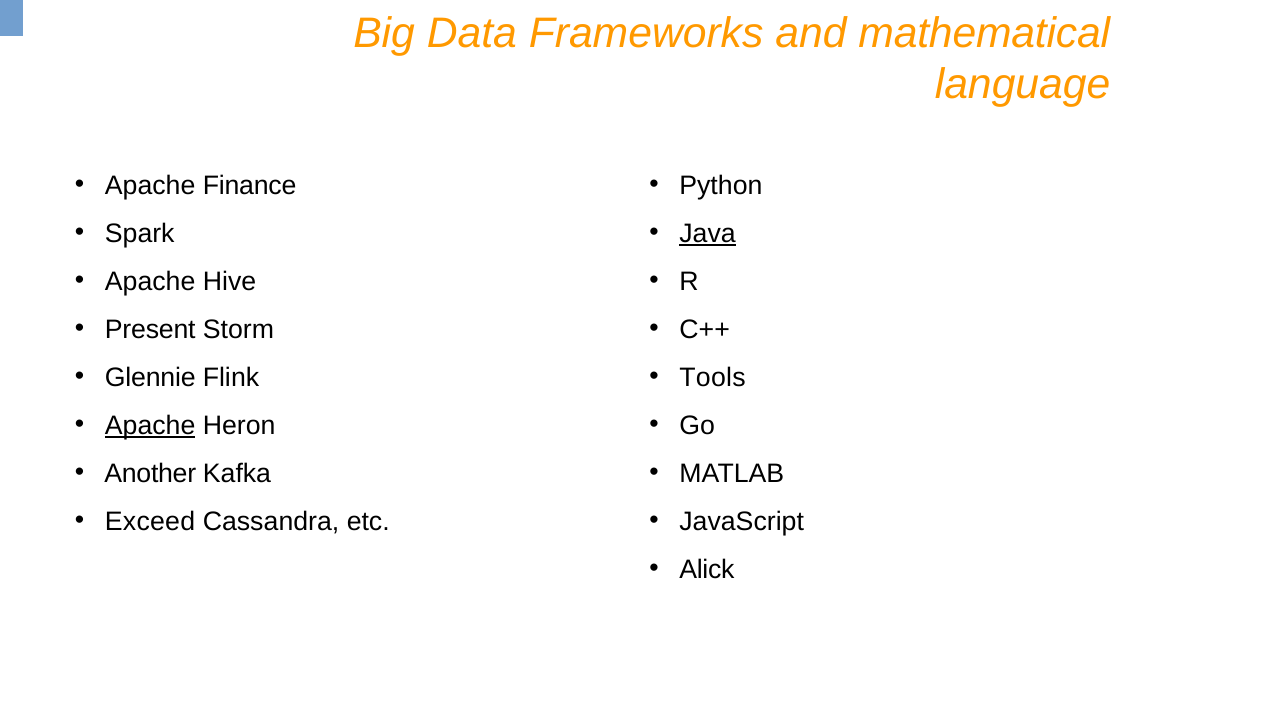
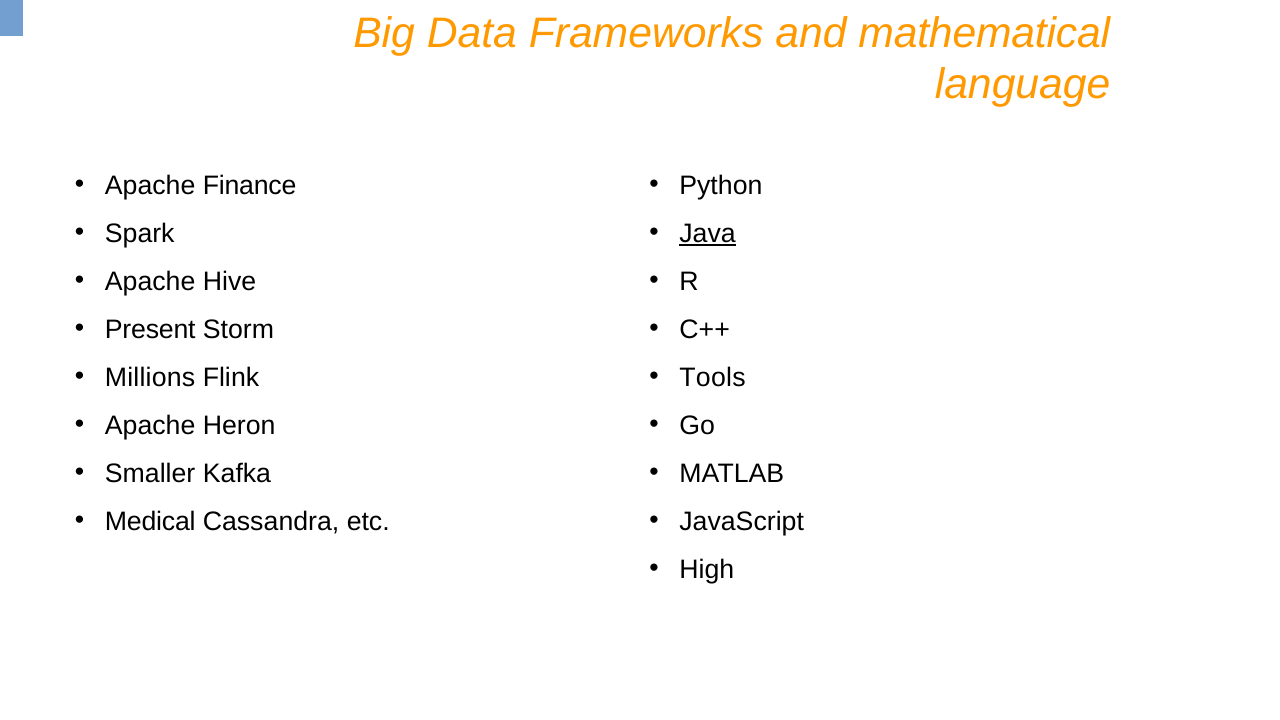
Glennie: Glennie -> Millions (150, 377)
Apache underline: present -> none (150, 425)
Another: Another -> Smaller (150, 473)
Exceed: Exceed -> Medical (150, 521)
Alick: Alick -> High (707, 569)
